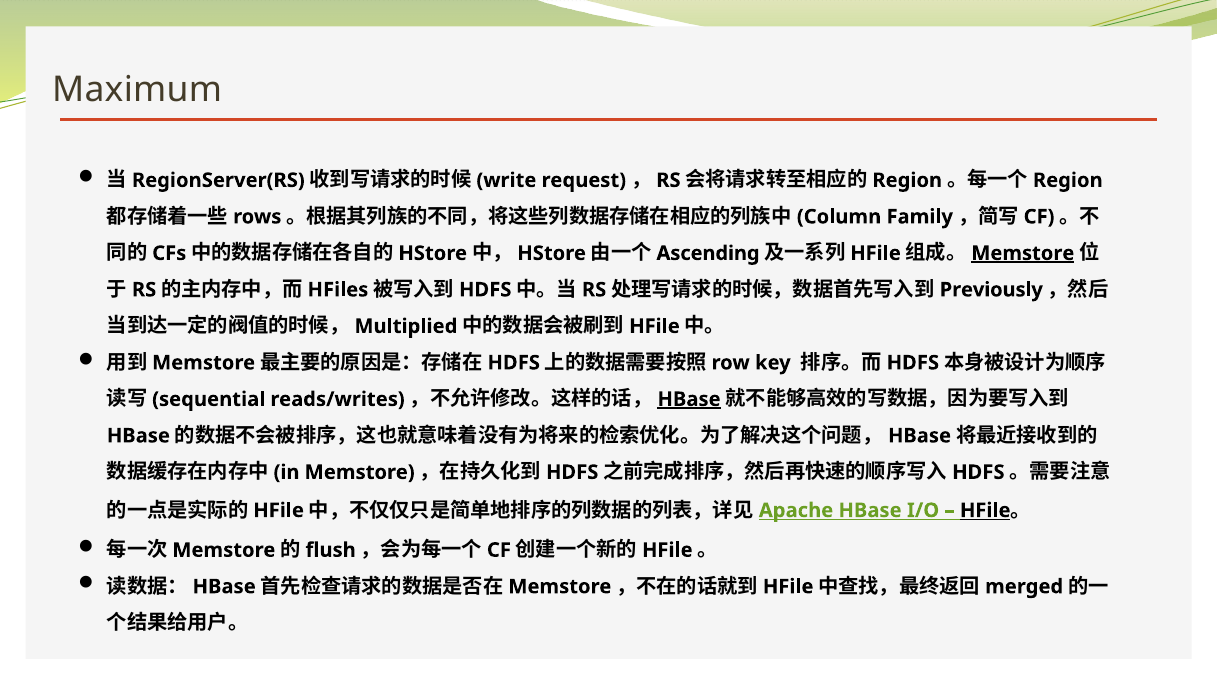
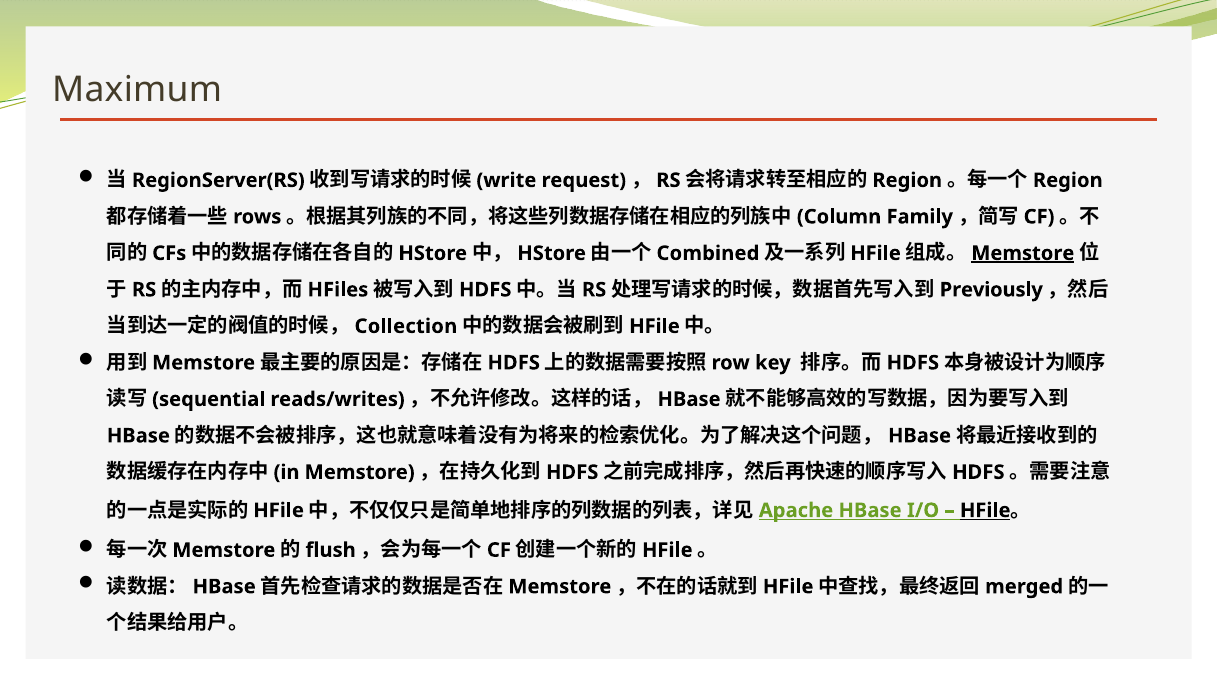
Ascending: Ascending -> Combined (708, 253)
Multiplied: Multiplied -> Collection (406, 326)
HBase underline: present -> none (689, 399)
